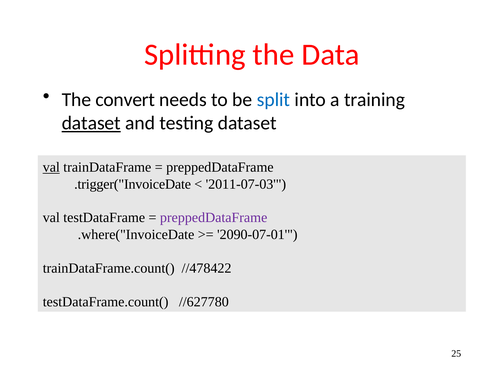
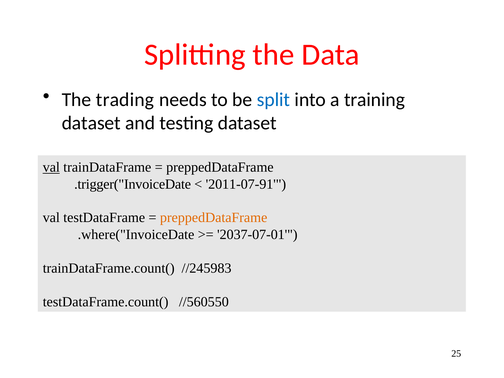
convert: convert -> trading (125, 100)
dataset underline: present -> none (91, 123)
2011-07-03: 2011-07-03 -> 2011-07-91 (246, 184)
preppedDataFrame colour: purple -> orange (214, 218)
2090-07-01: 2090-07-01 -> 2037-07-01 (257, 234)
//478422: //478422 -> //245983 (207, 268)
//627780: //627780 -> //560550 (204, 302)
